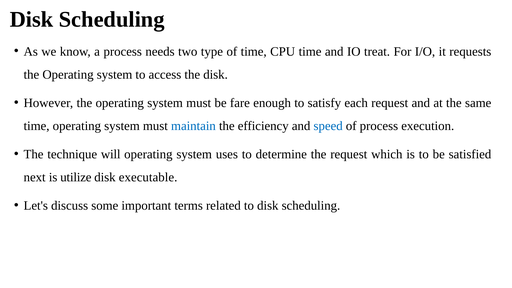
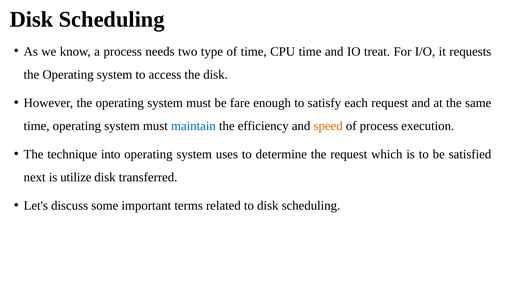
speed colour: blue -> orange (328, 126)
will: will -> into (111, 154)
executable: executable -> transferred (148, 177)
